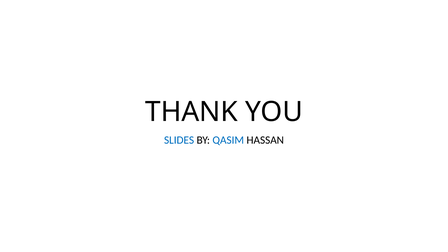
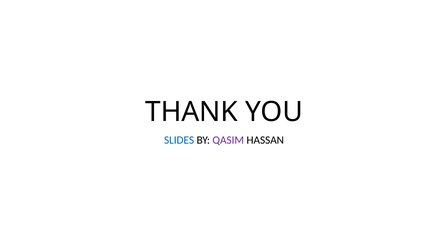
QASIM colour: blue -> purple (228, 140)
